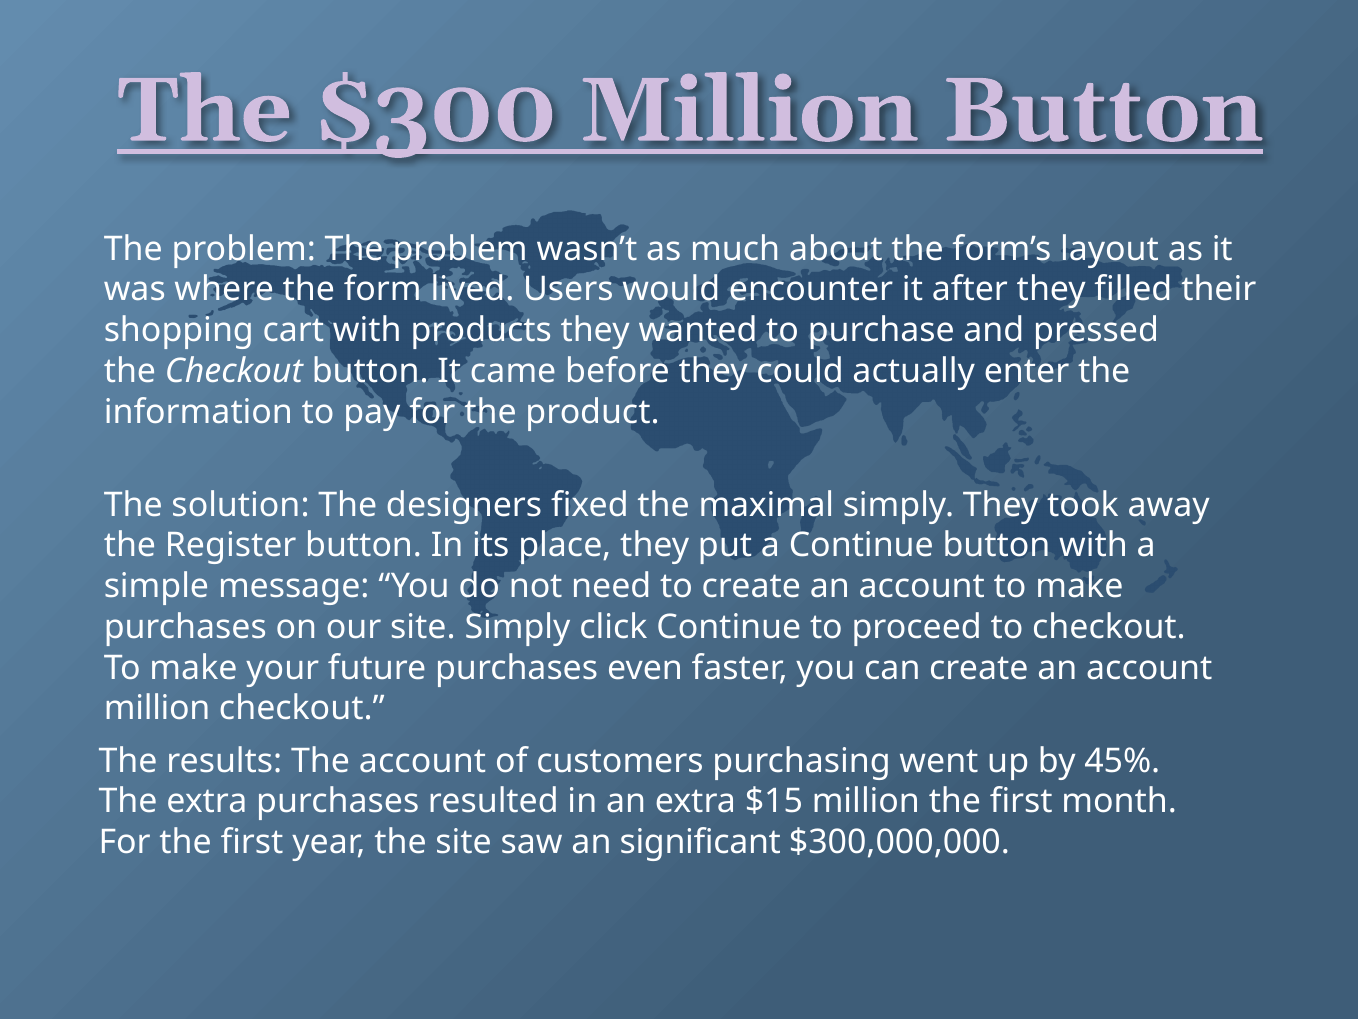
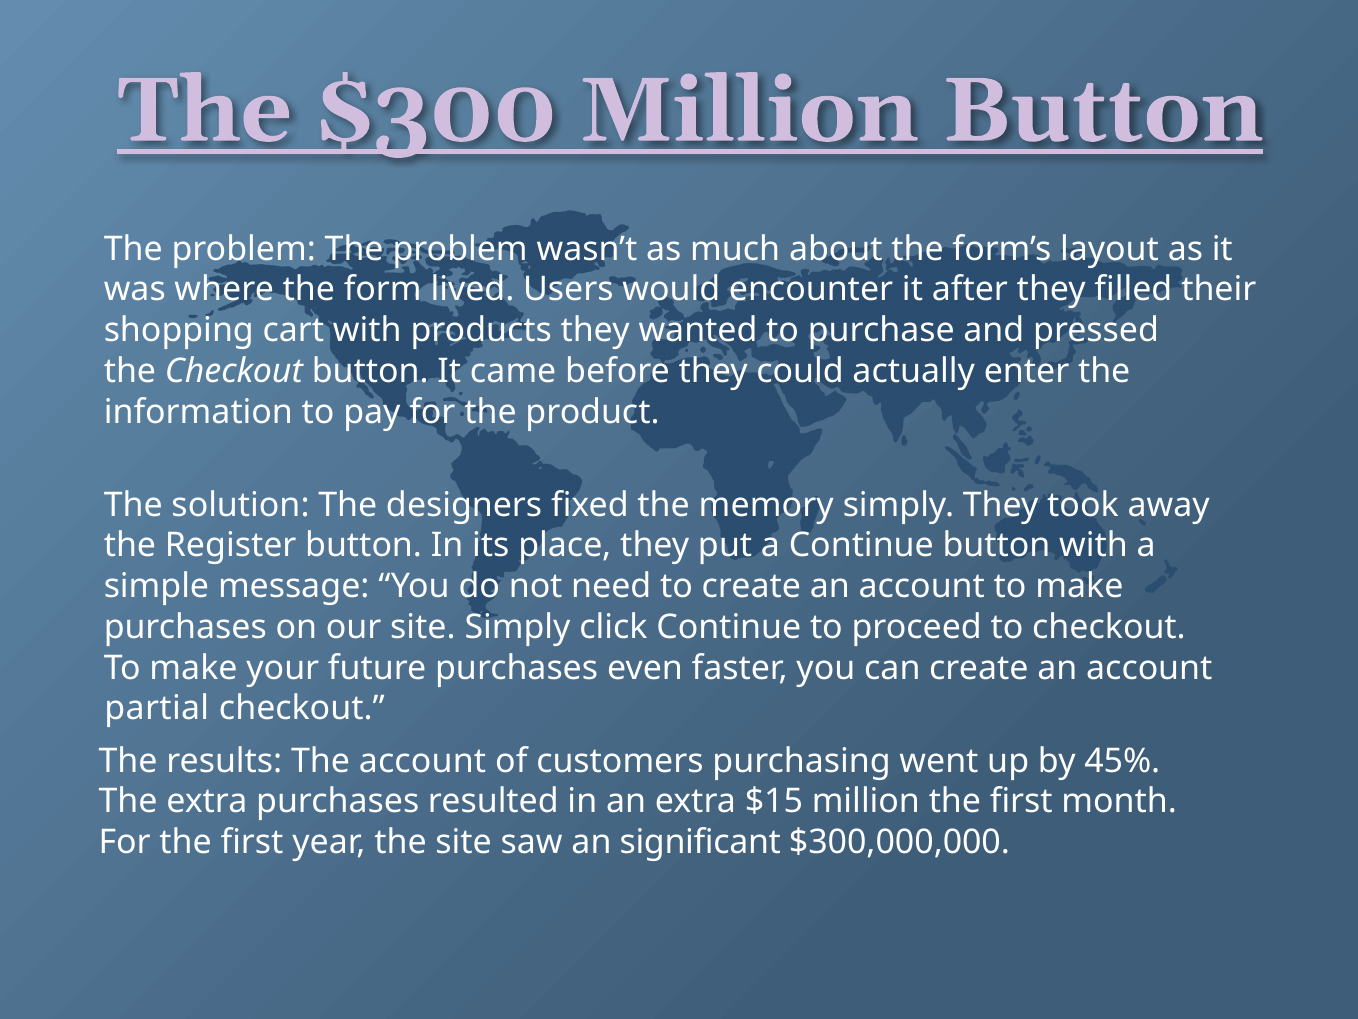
maximal: maximal -> memory (766, 505)
million: million -> partial (157, 708)
